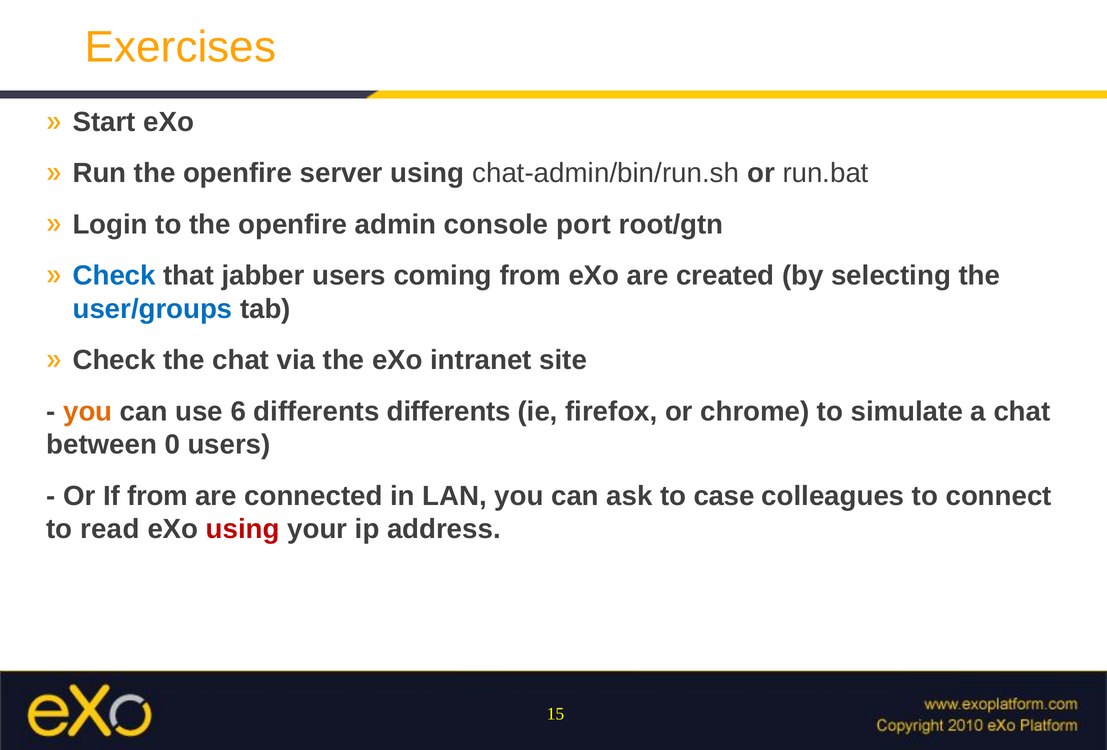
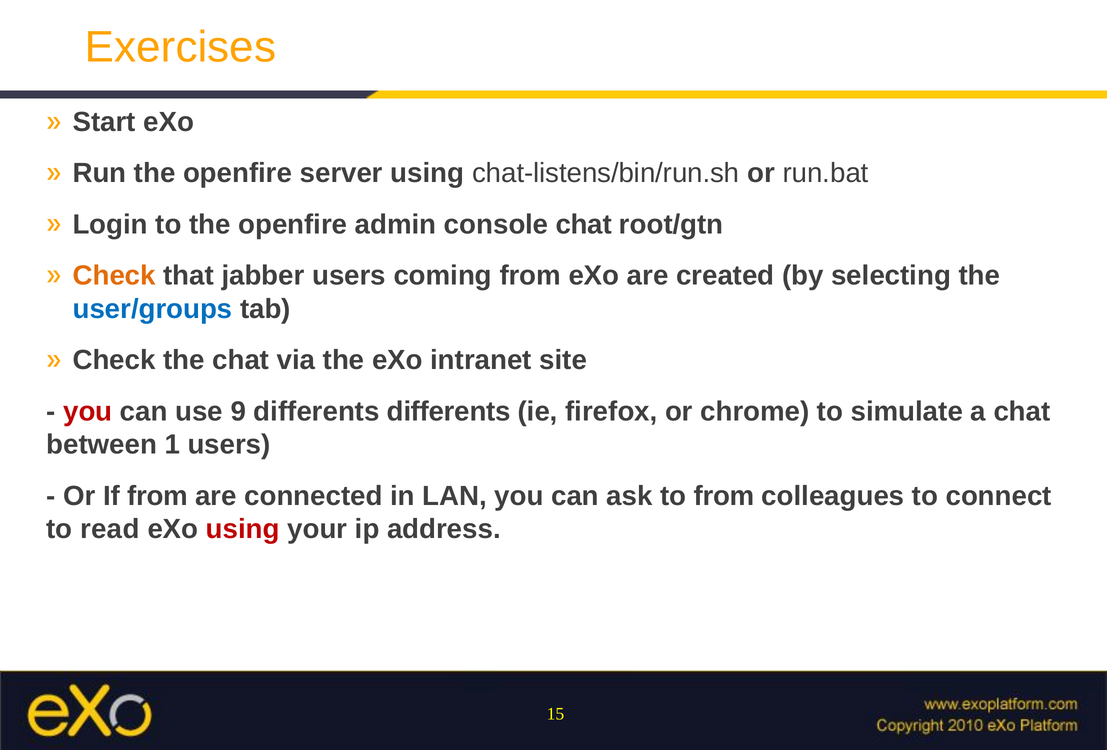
chat-admin/bin/run.sh: chat-admin/bin/run.sh -> chat-listens/bin/run.sh (606, 173)
console port: port -> chat (584, 225)
Check colour: blue -> orange (114, 276)
you colour: orange -> red (88, 411)
6: 6 -> 9 (238, 411)
0: 0 -> 1 (172, 445)
to case: case -> from (724, 496)
